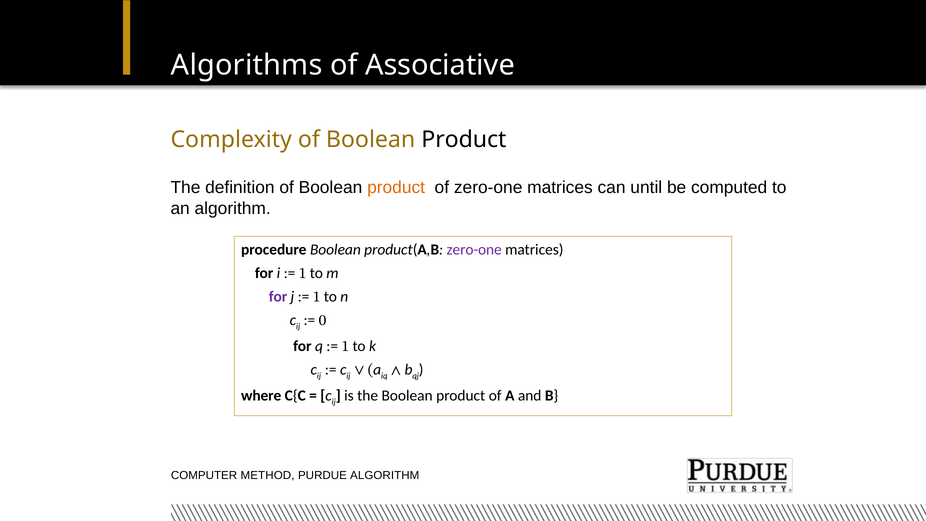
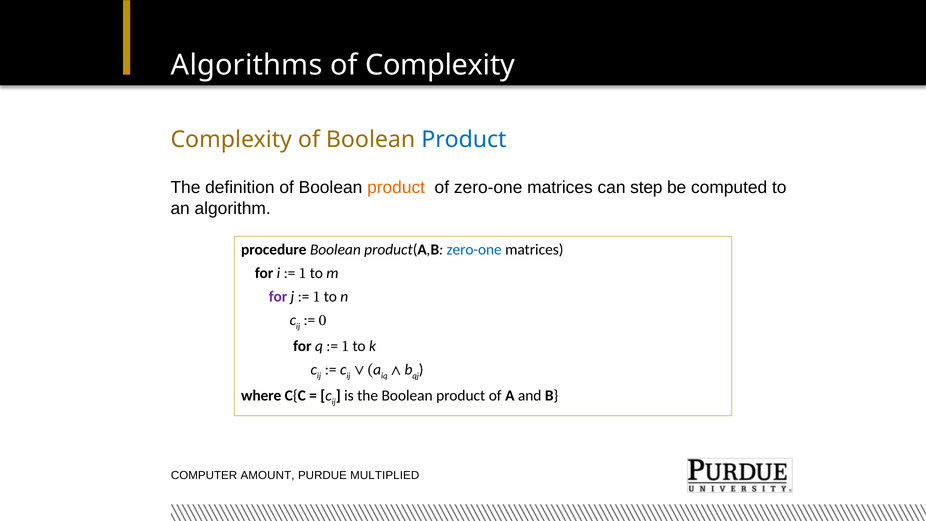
of Associative: Associative -> Complexity (440, 65)
Product colour: black -> blue (464, 140)
until: until -> step (646, 188)
zero-one colour: purple -> blue (474, 250)
METHOD: METHOD -> AMOUNT (268, 475)
PURDUE ALGORITHM: ALGORITHM -> MULTIPLIED (385, 475)
